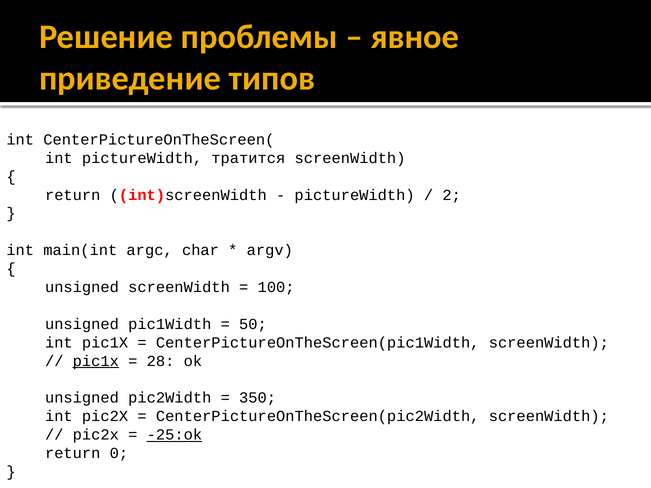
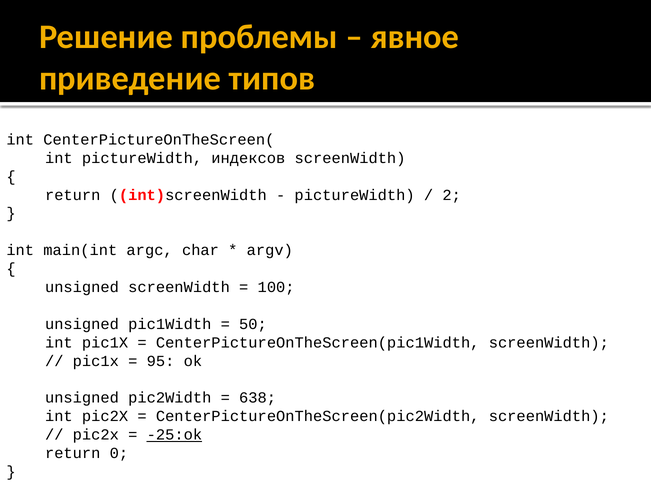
тратится: тратится -> индексов (248, 158)
pic1x underline: present -> none (96, 361)
28: 28 -> 95 (161, 361)
350: 350 -> 638 (258, 398)
